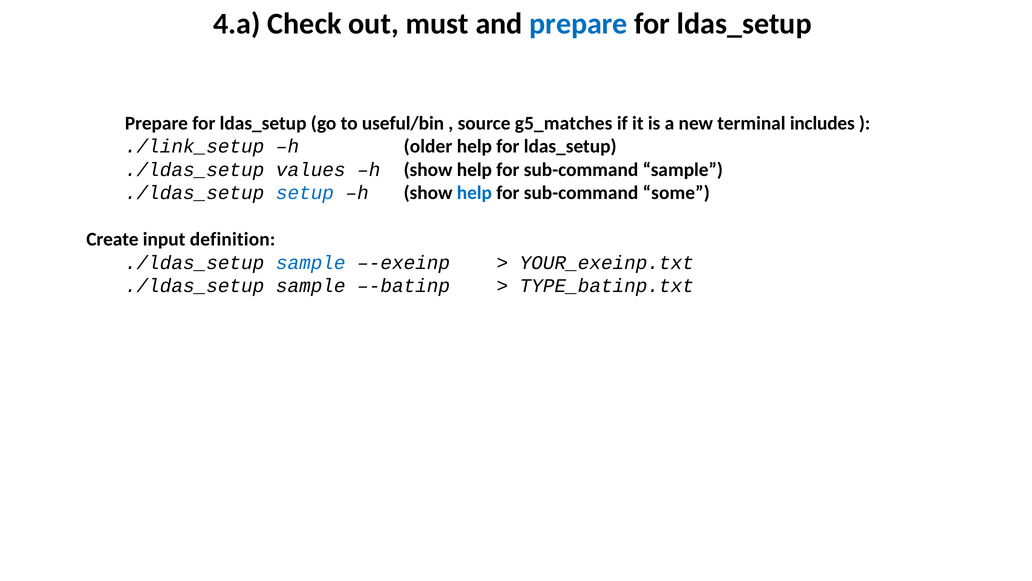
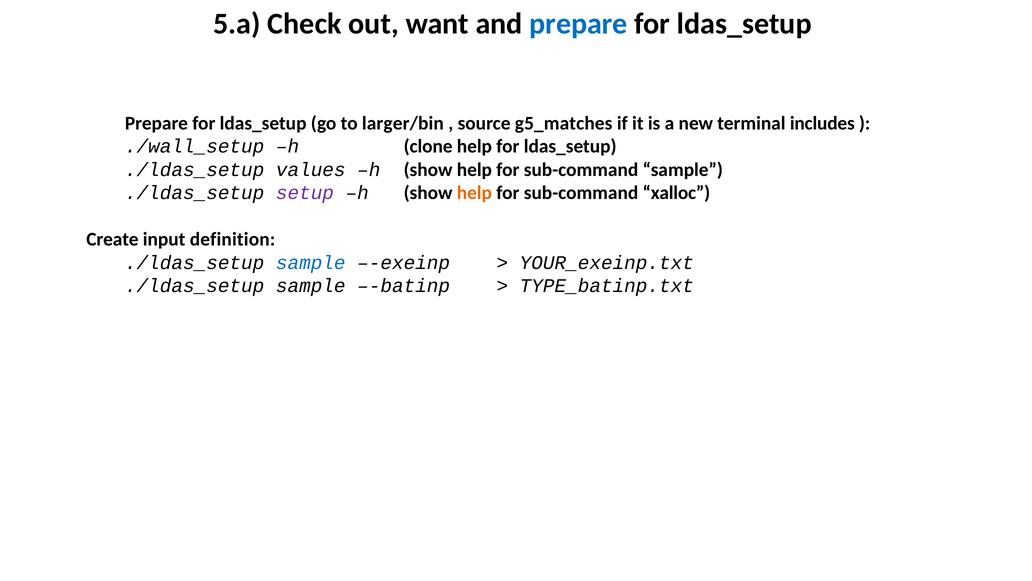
4.a: 4.a -> 5.a (237, 24)
must: must -> want (437, 24)
useful/bin: useful/bin -> larger/bin (403, 123)
./link_setup: ./link_setup -> ./wall_setup (195, 146)
older: older -> clone (428, 146)
setup colour: blue -> purple (305, 193)
help colour: blue -> orange (474, 193)
some: some -> xalloc (676, 193)
